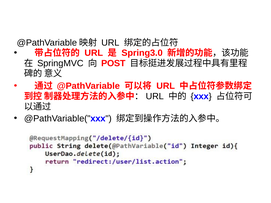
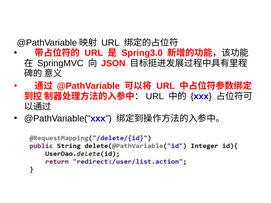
POST: POST -> JSON (113, 63)
